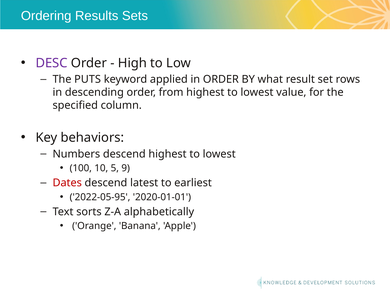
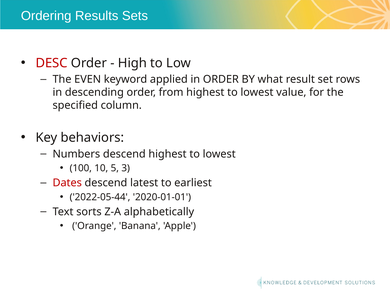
DESC colour: purple -> red (52, 63)
PUTS: PUTS -> EVEN (88, 79)
9: 9 -> 3 (126, 168)
2022-05-95: 2022-05-95 -> 2022-05-44 (100, 197)
